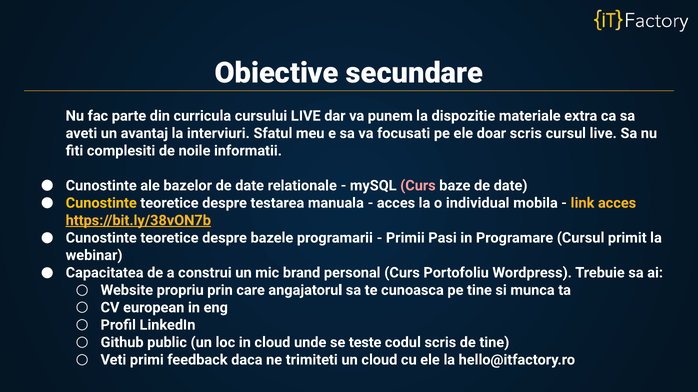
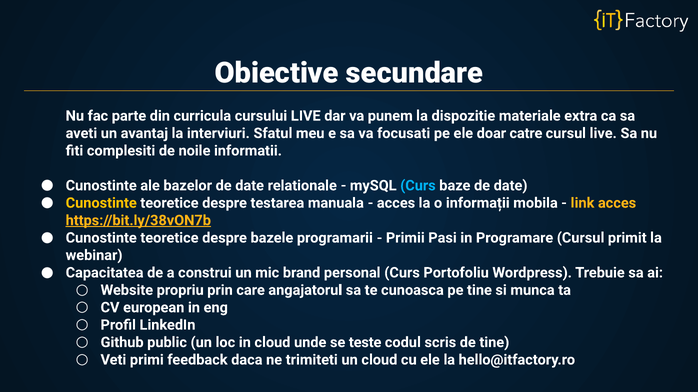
doar scris: scris -> catre (526, 133)
Curs colour: pink -> light blue (418, 186)
individual: individual -> informații (478, 203)
